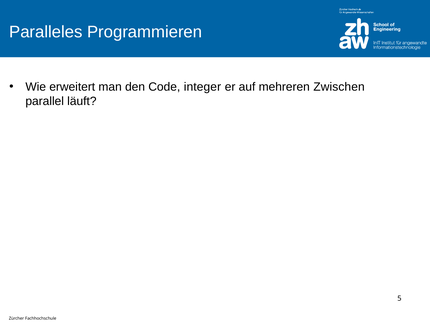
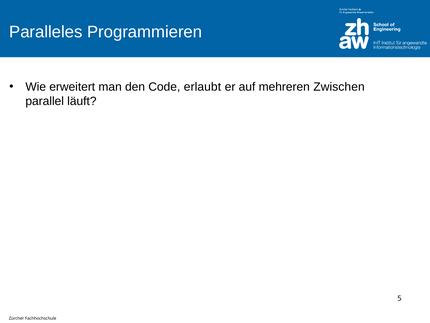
integer: integer -> erlaubt (202, 87)
